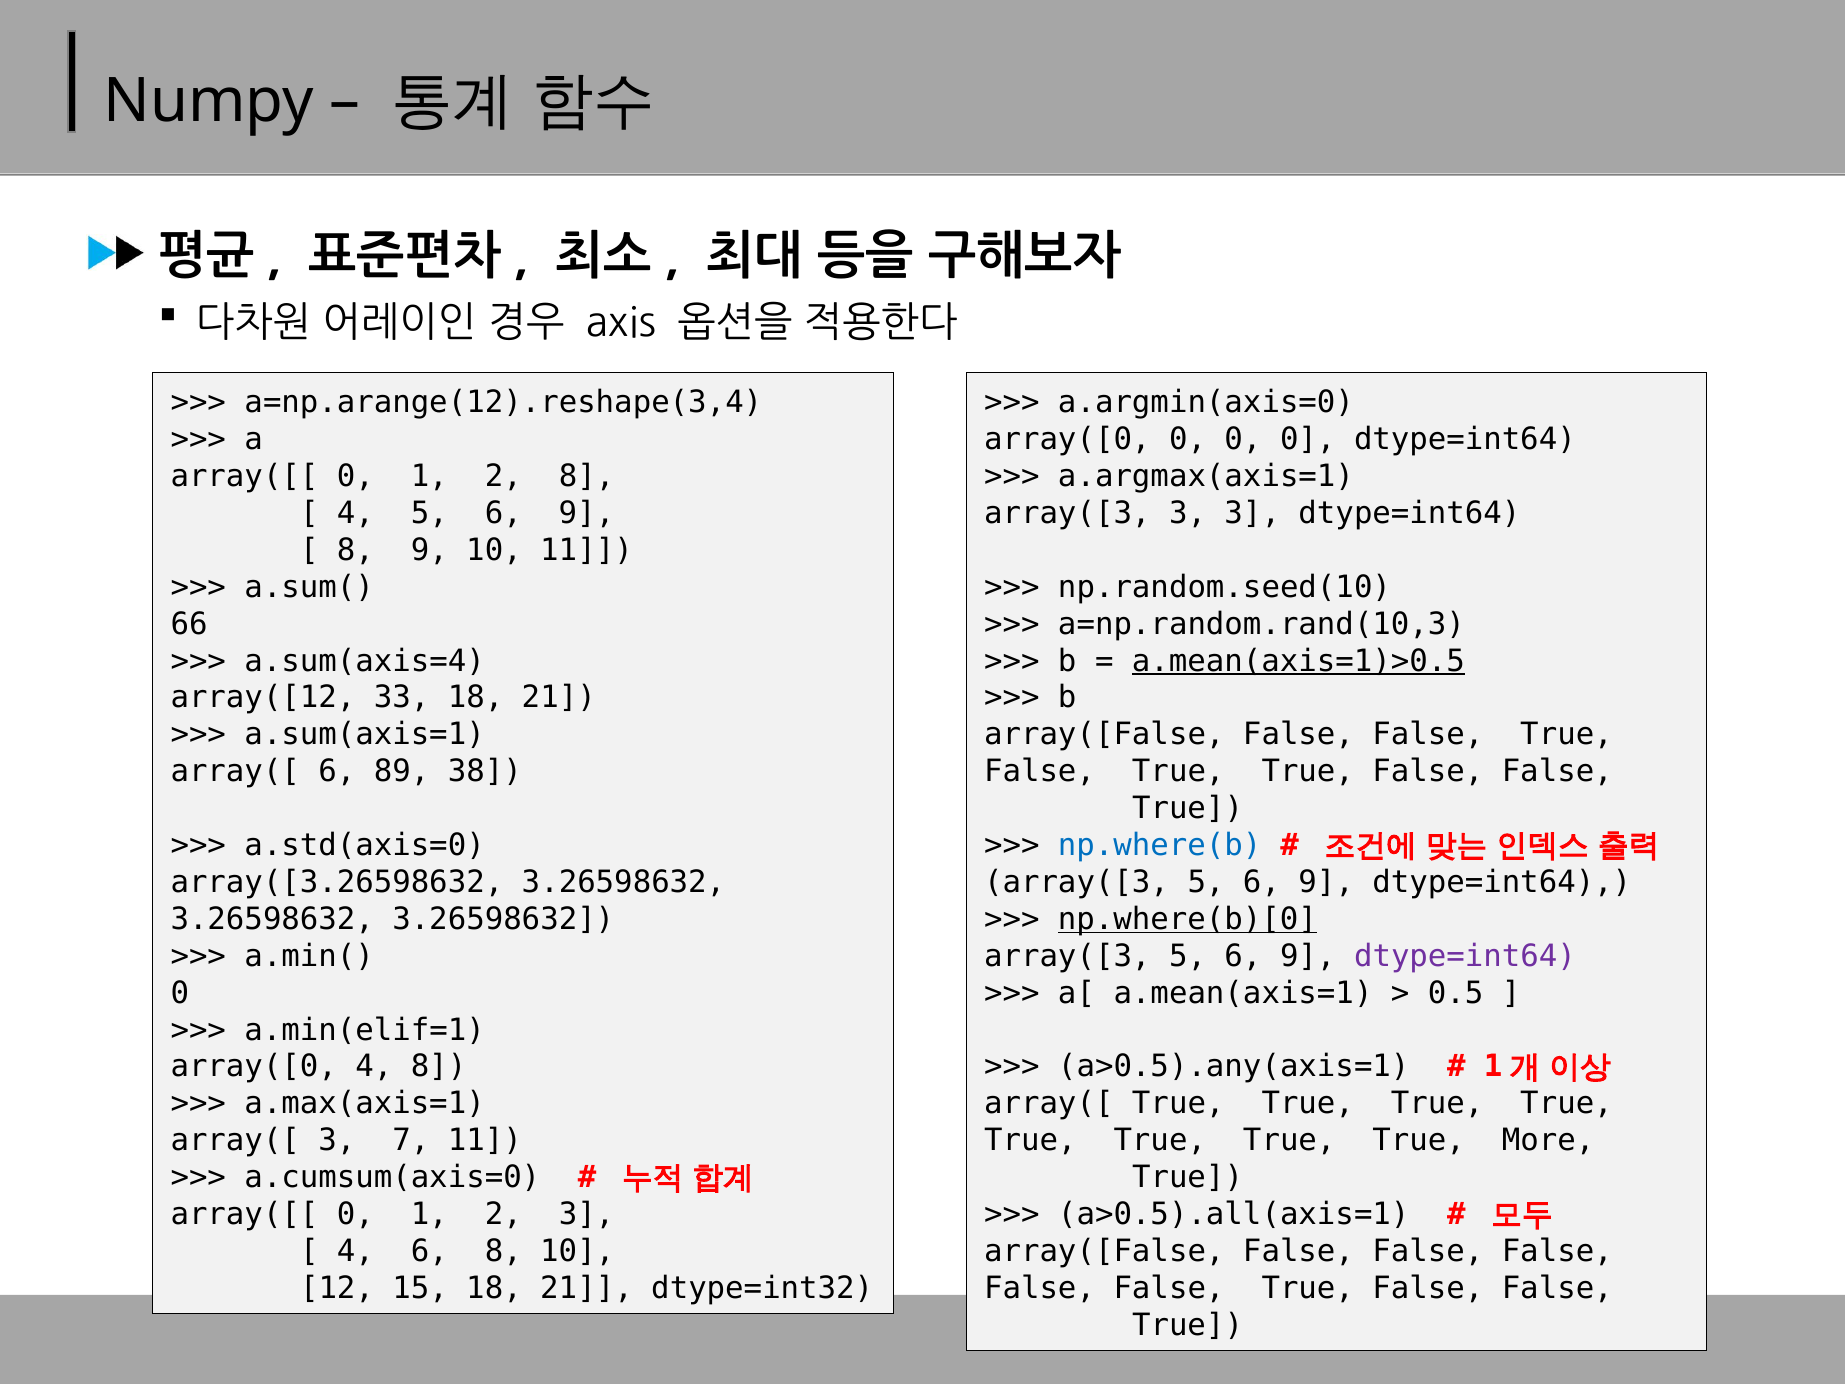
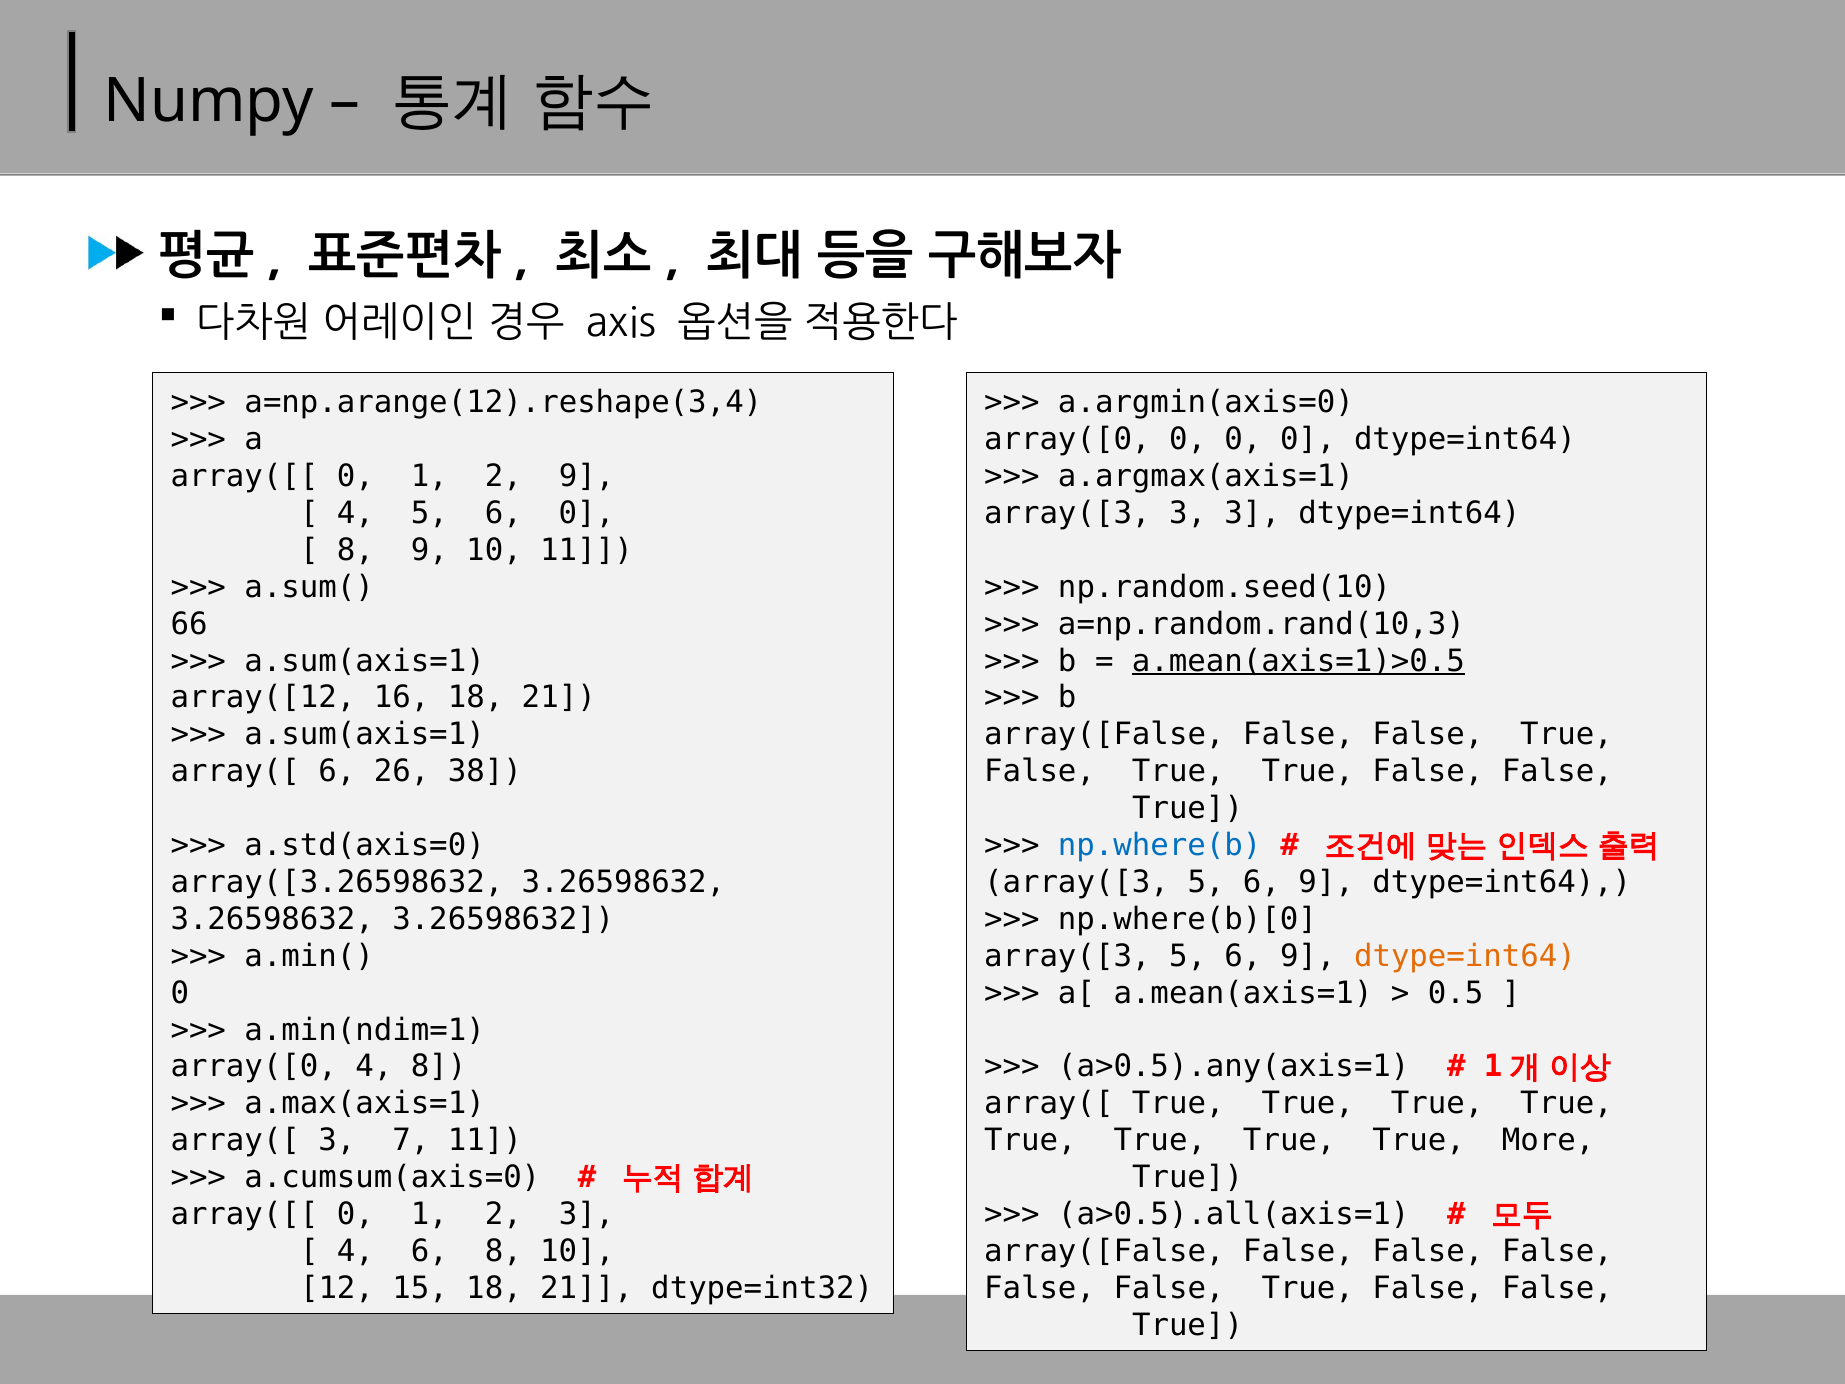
2 8: 8 -> 9 (587, 476)
4 5 6 9: 9 -> 0 (586, 513)
a.sum(axis=4: a.sum(axis=4 -> a.sum(axis=1 (365, 661)
33: 33 -> 16 (402, 698)
89: 89 -> 26 (402, 771)
np.where(b)[0 underline: present -> none (1187, 919)
dtype=int64 colour: purple -> orange (1465, 956)
a.min(elif=1: a.min(elif=1 -> a.min(ndim=1 (365, 1030)
